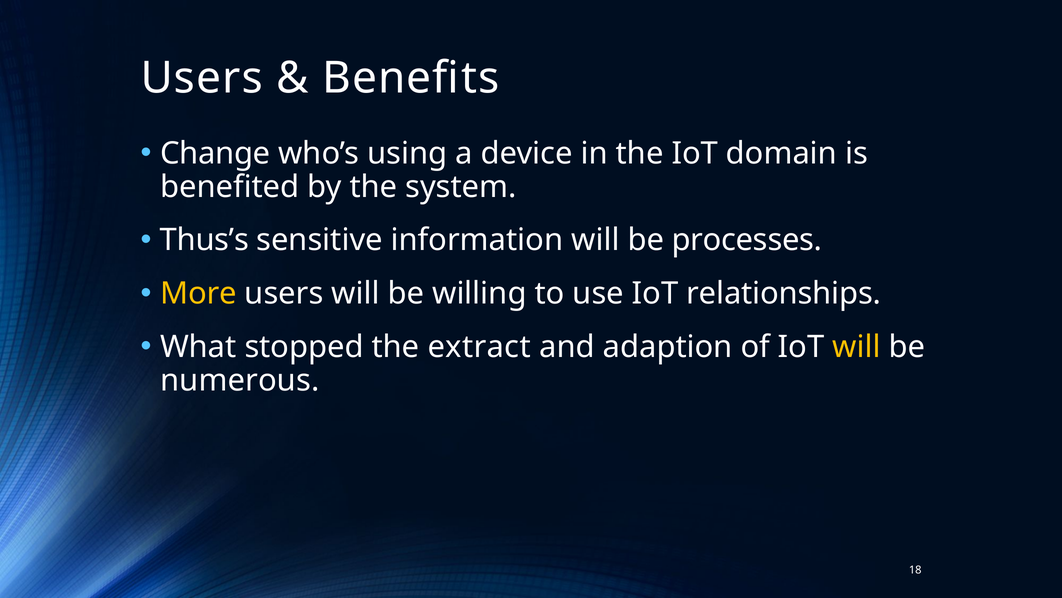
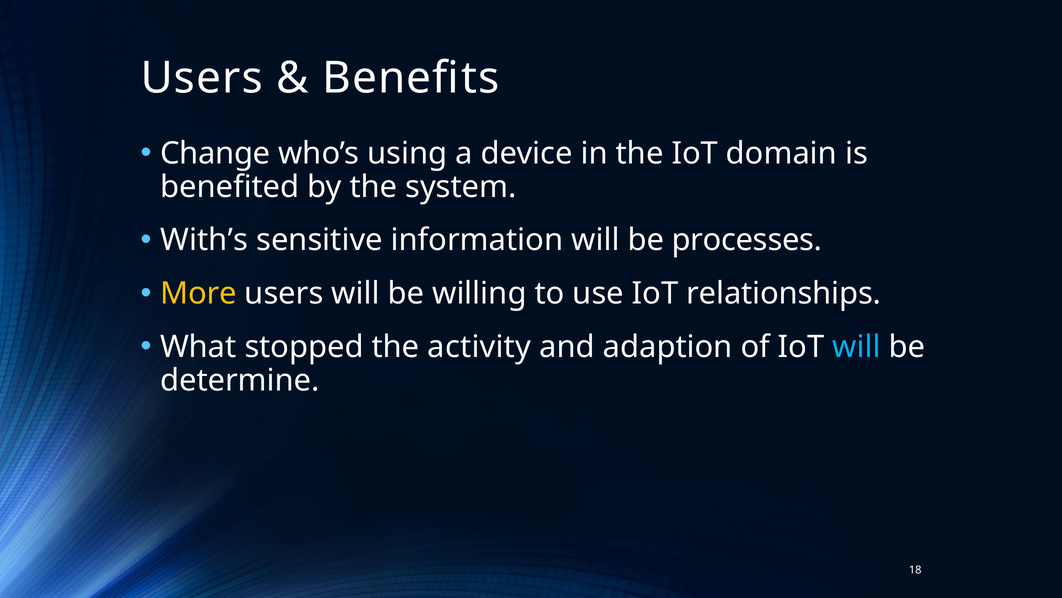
Thus’s: Thus’s -> With’s (204, 240)
extract: extract -> activity (479, 347)
will colour: yellow -> light blue (857, 347)
numerous: numerous -> determine (240, 380)
